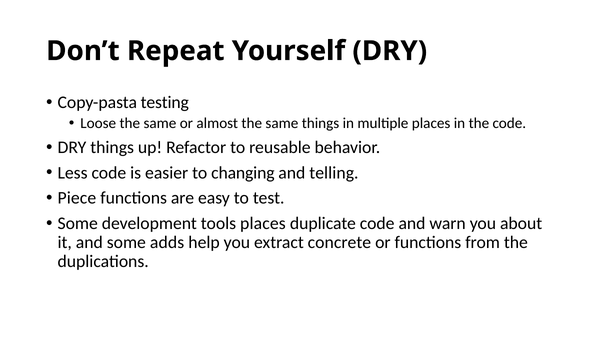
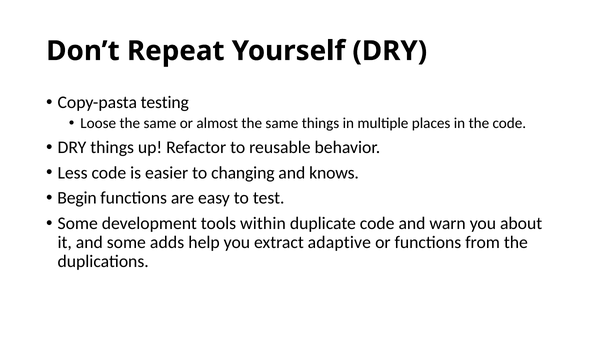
telling: telling -> knows (334, 173)
Piece: Piece -> Begin (77, 198)
tools places: places -> within (263, 223)
concrete: concrete -> adaptive (339, 242)
